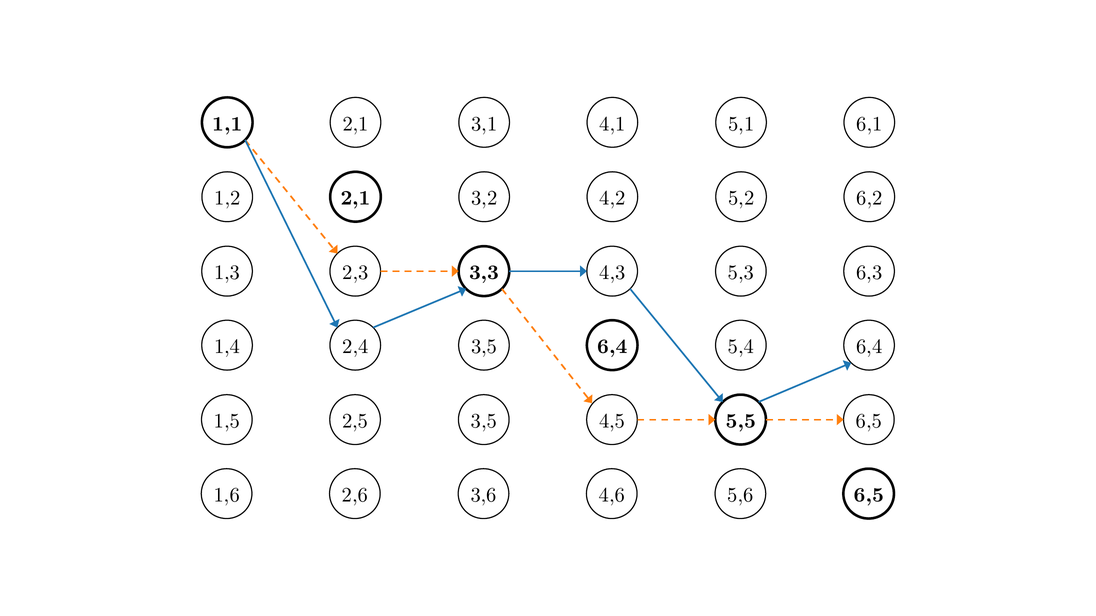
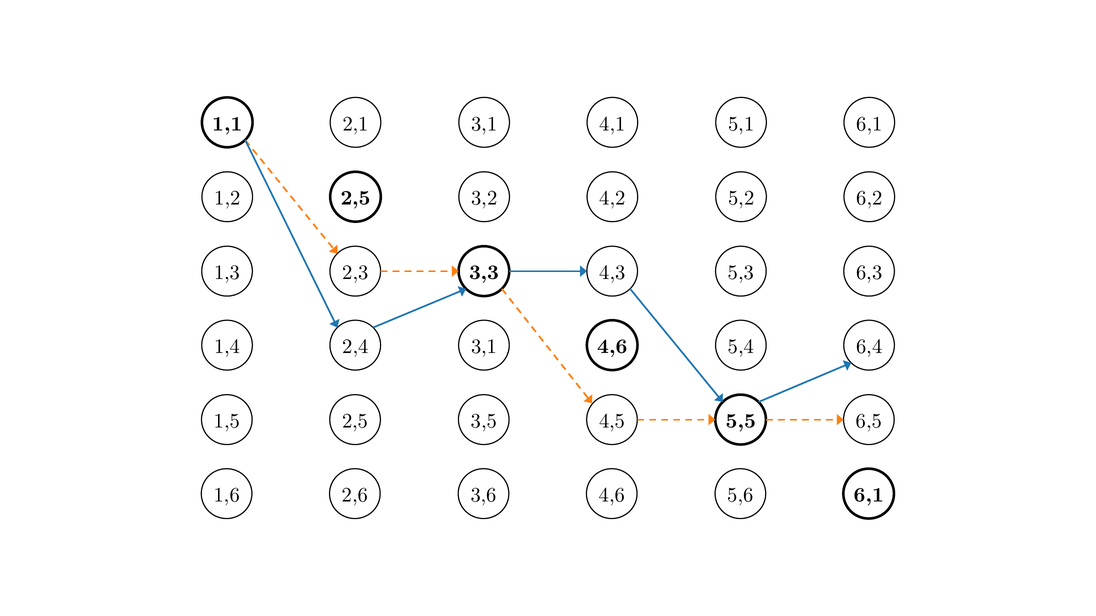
2,1: 2,1 -> 2,5 (356, 198)
3,5: 3,5 -> 3,1 (484, 347)
6,4: 6,4 -> 4,6 (612, 347)
6,5: 6,5 -> 6,1 (869, 495)
